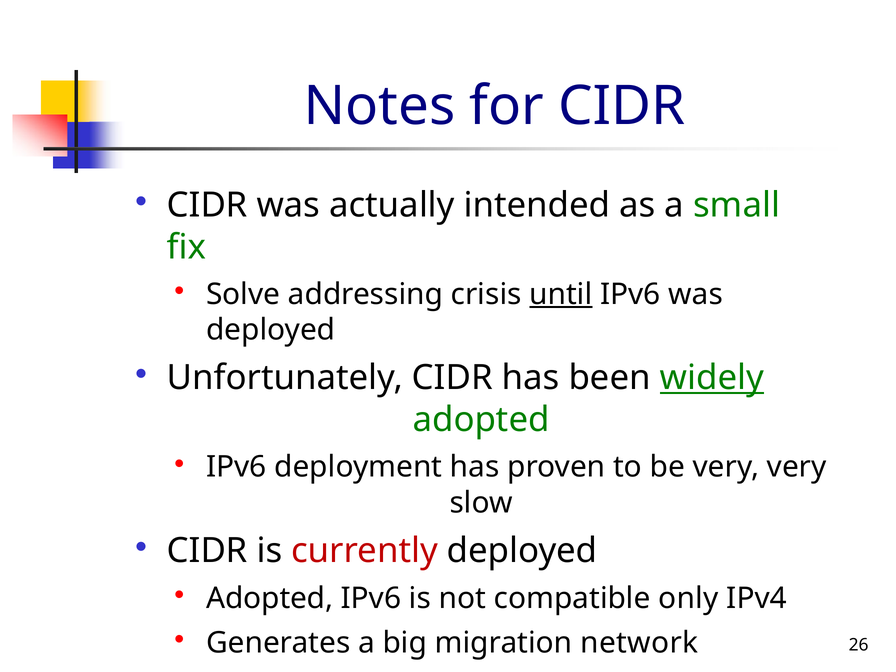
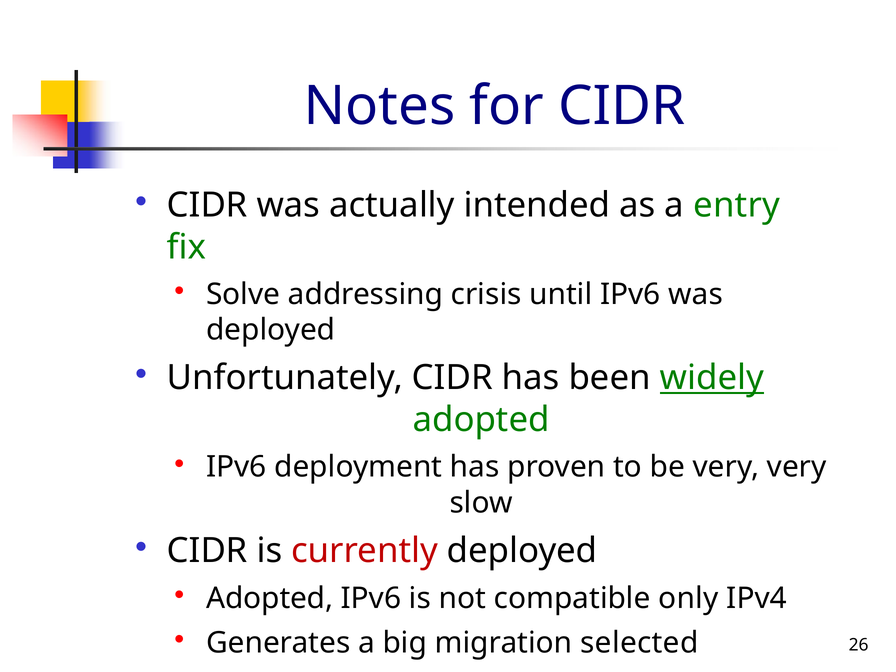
small: small -> entry (737, 205)
until underline: present -> none (561, 294)
network: network -> selected (639, 643)
